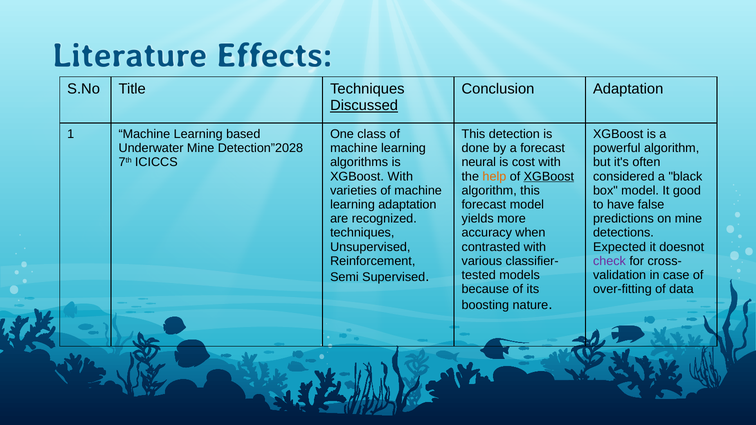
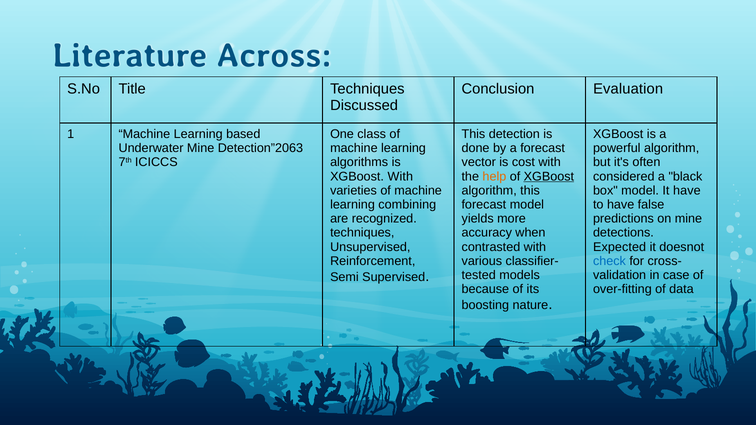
Effects: Effects -> Across (274, 56)
Conclusion Adaptation: Adaptation -> Evaluation (628, 89)
Discussed underline: present -> none (364, 106)
Detection”2028: Detection”2028 -> Detection”2063 (260, 148)
neural: neural -> vector (479, 162)
It good: good -> have (687, 191)
learning adaptation: adaptation -> combining (407, 205)
check colour: purple -> blue (609, 261)
